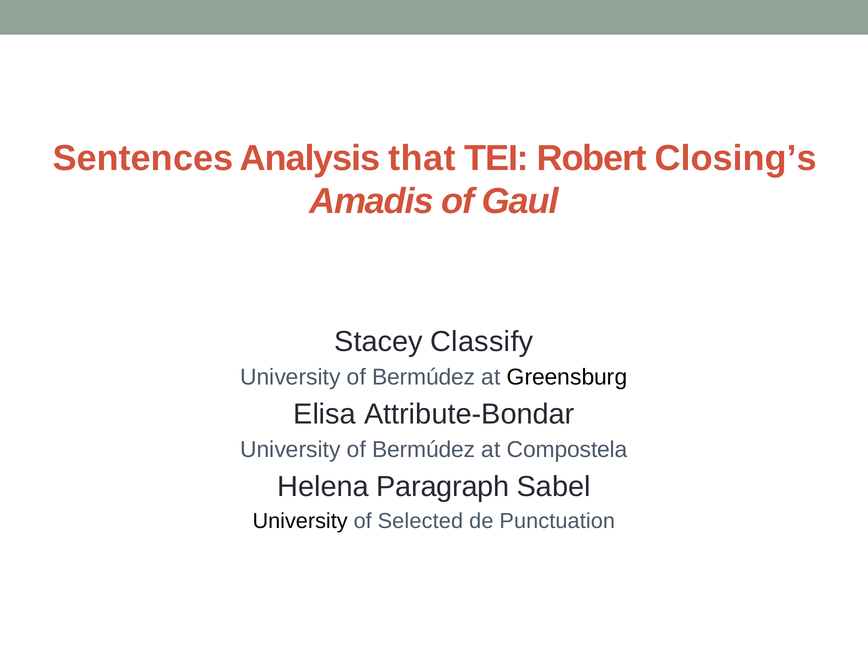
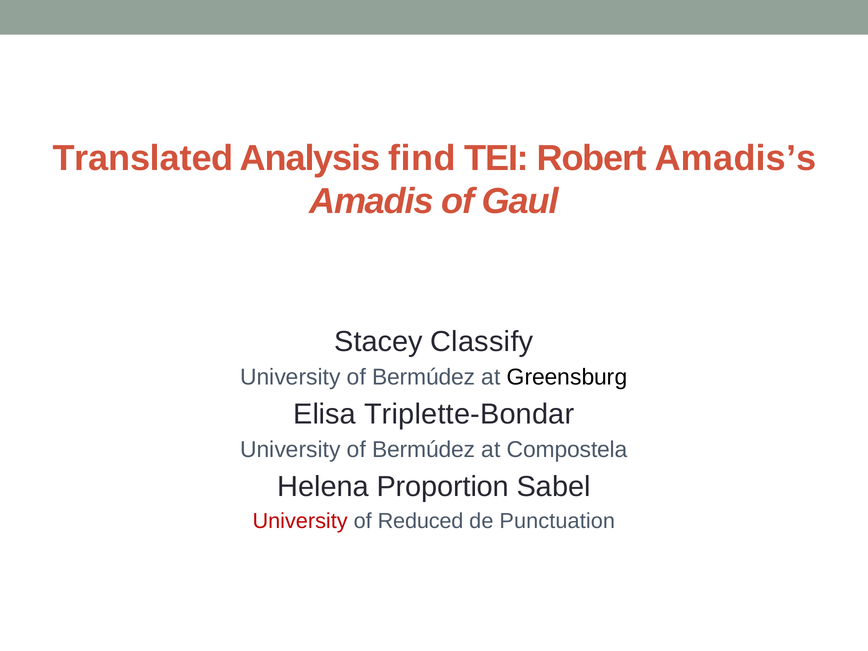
Sentences: Sentences -> Translated (143, 158)
that: that -> find (422, 158)
Closing’s: Closing’s -> Amadis’s (736, 158)
Attribute-Bondar: Attribute-Bondar -> Triplette-Bondar (469, 414)
Paragraph: Paragraph -> Proportion (443, 487)
University colour: black -> red (300, 521)
Selected: Selected -> Reduced (421, 521)
